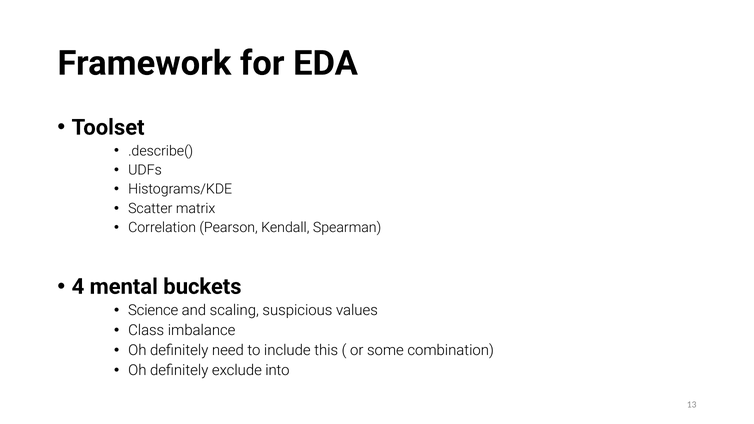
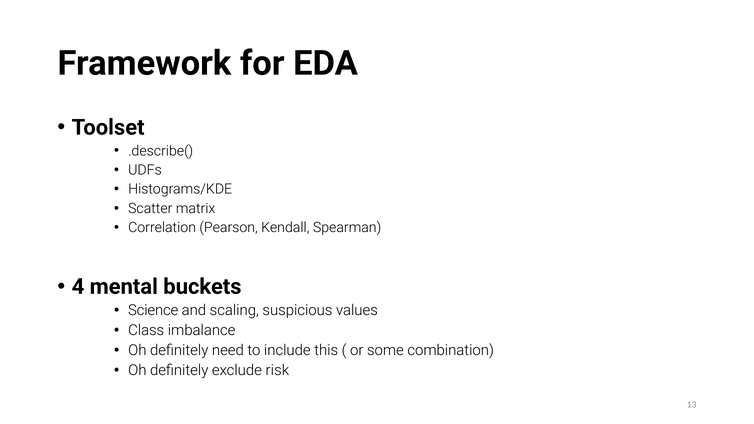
into: into -> risk (277, 371)
